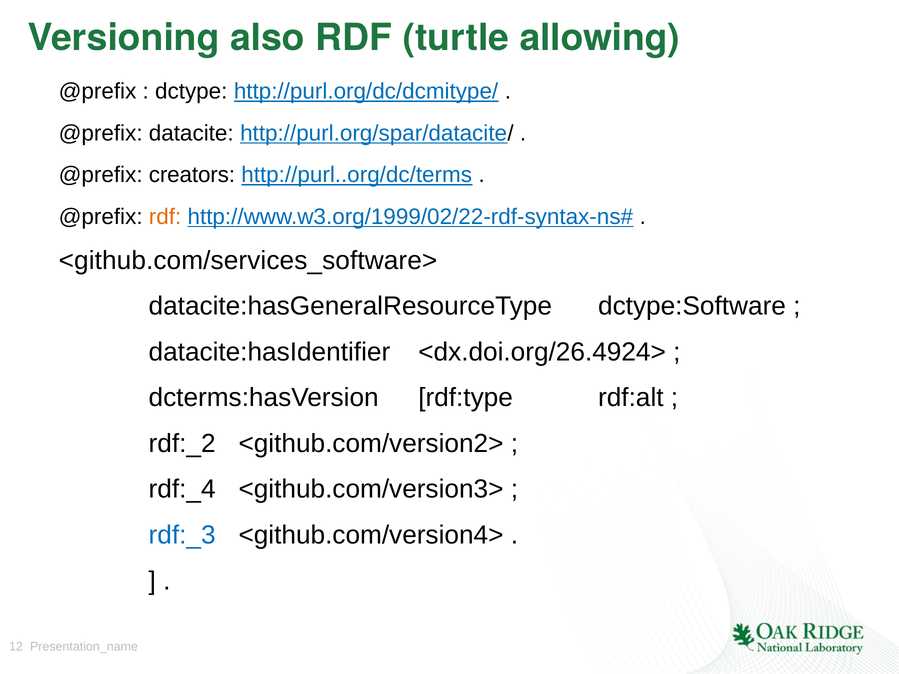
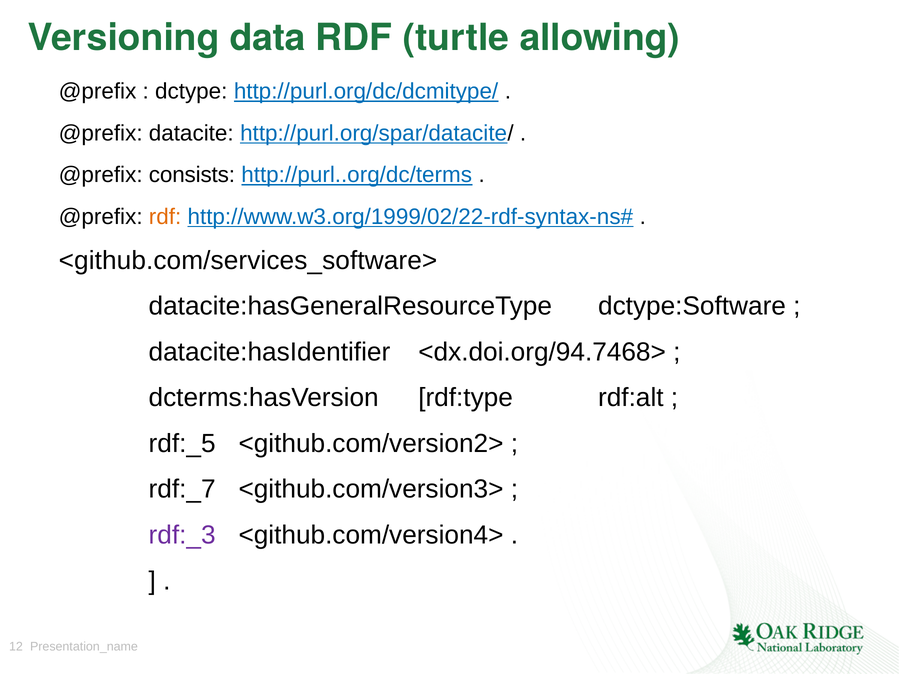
also: also -> data (268, 38)
creators: creators -> consists (192, 175)
<dx.doi.org/26.4924>: <dx.doi.org/26.4924> -> <dx.doi.org/94.7468> (542, 352)
rdf:_2: rdf:_2 -> rdf:_5 (182, 444)
rdf:_4: rdf:_4 -> rdf:_7 (182, 489)
rdf:_3 colour: blue -> purple (182, 535)
